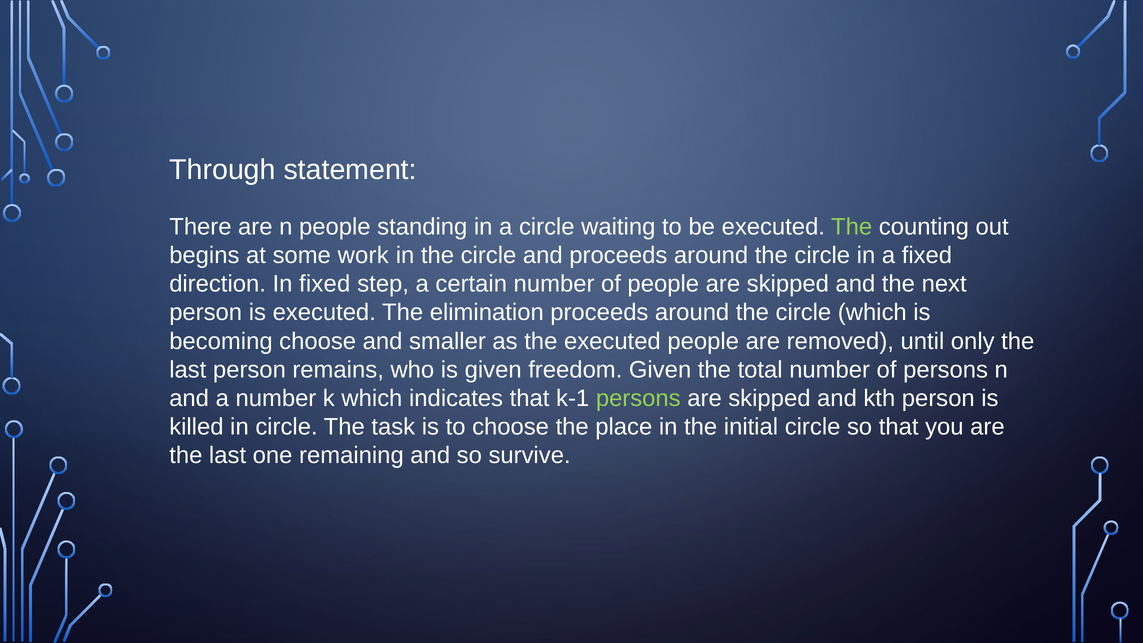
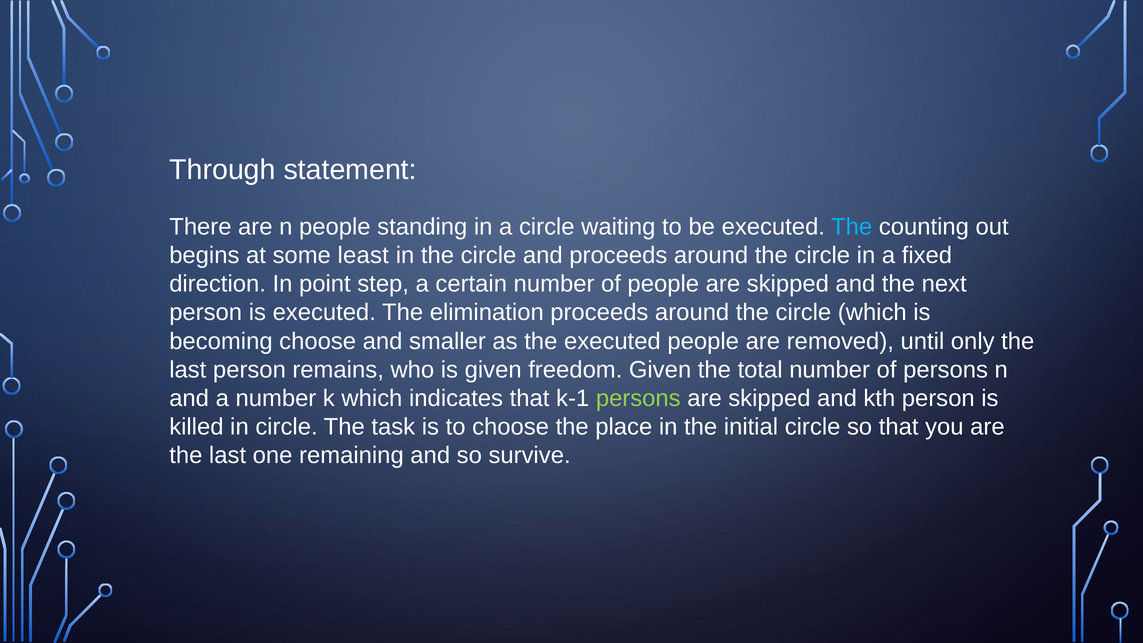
The colour: light green -> light blue (852, 227)
work: work -> least (363, 255)
In fixed: fixed -> point (325, 284)
